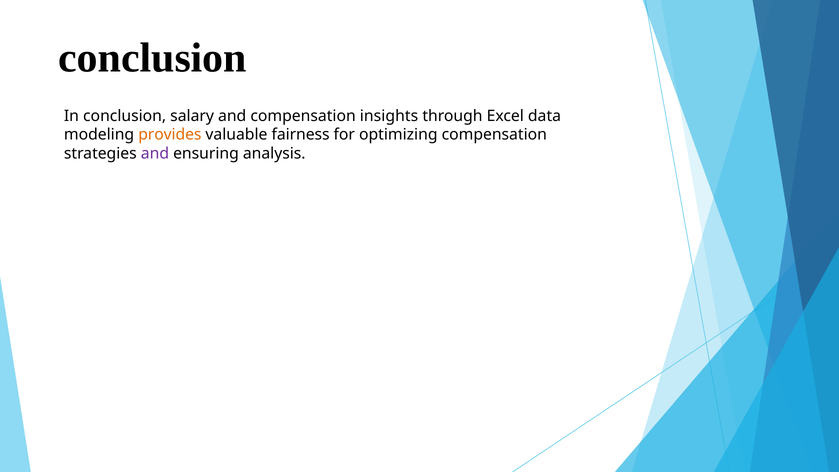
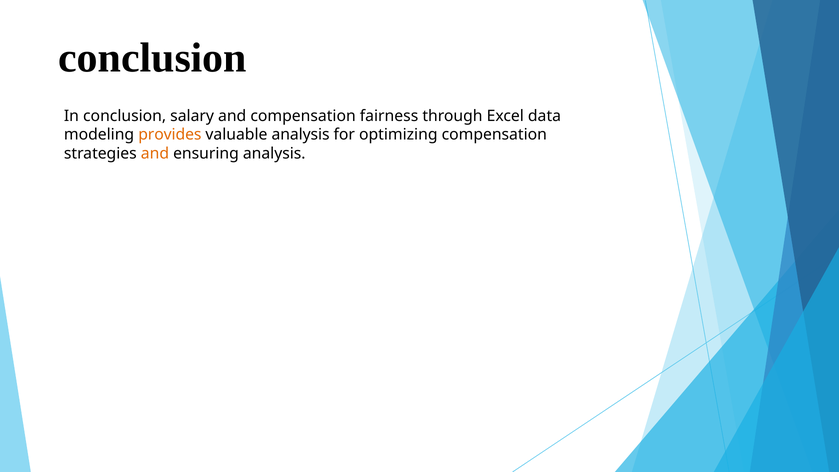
insights: insights -> fairness (389, 116)
valuable fairness: fairness -> analysis (301, 135)
and colour: purple -> orange (155, 154)
